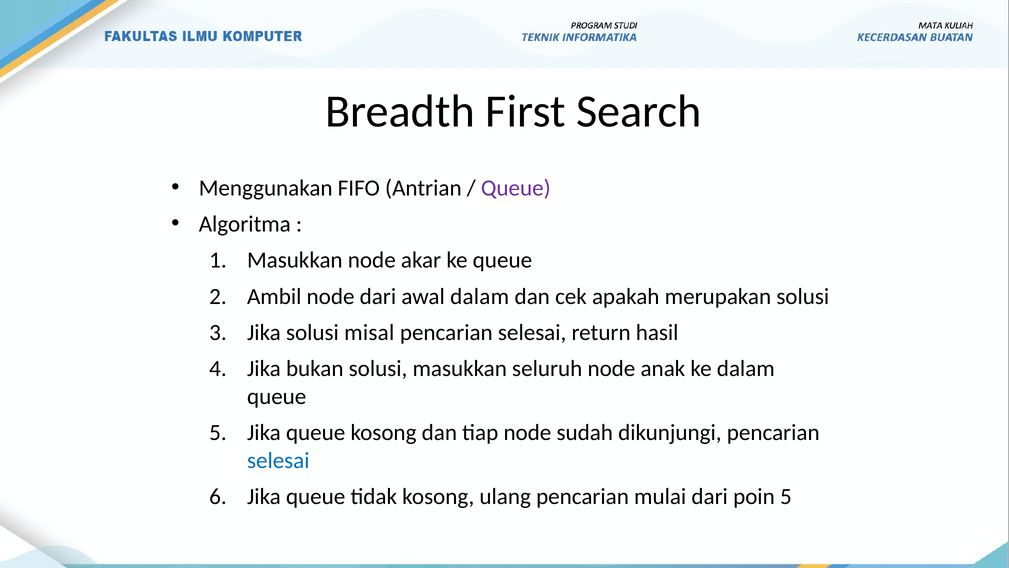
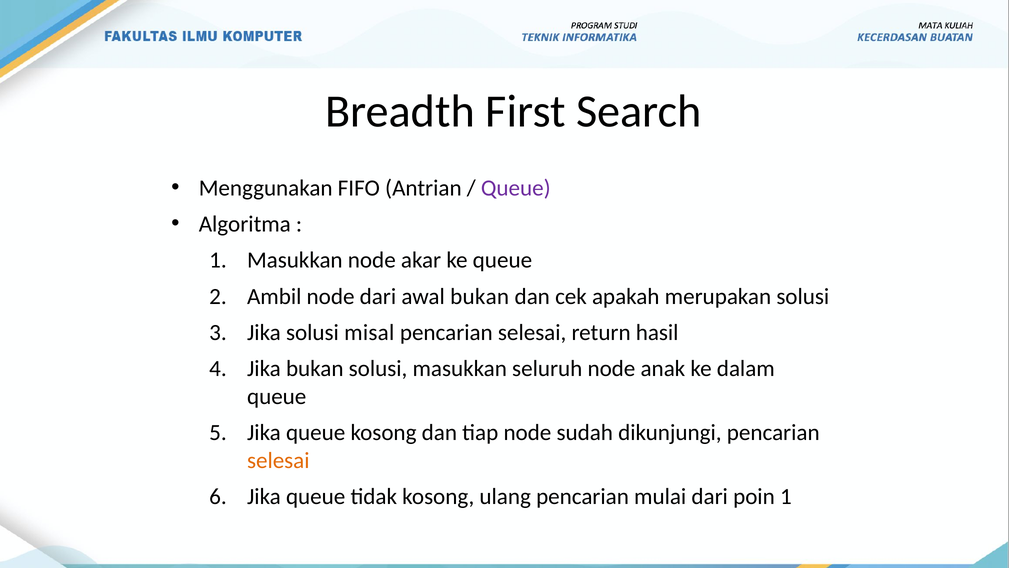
awal dalam: dalam -> bukan (480, 296)
selesai colour: blue -> orange (278, 460)
poin 5: 5 -> 1 (786, 496)
